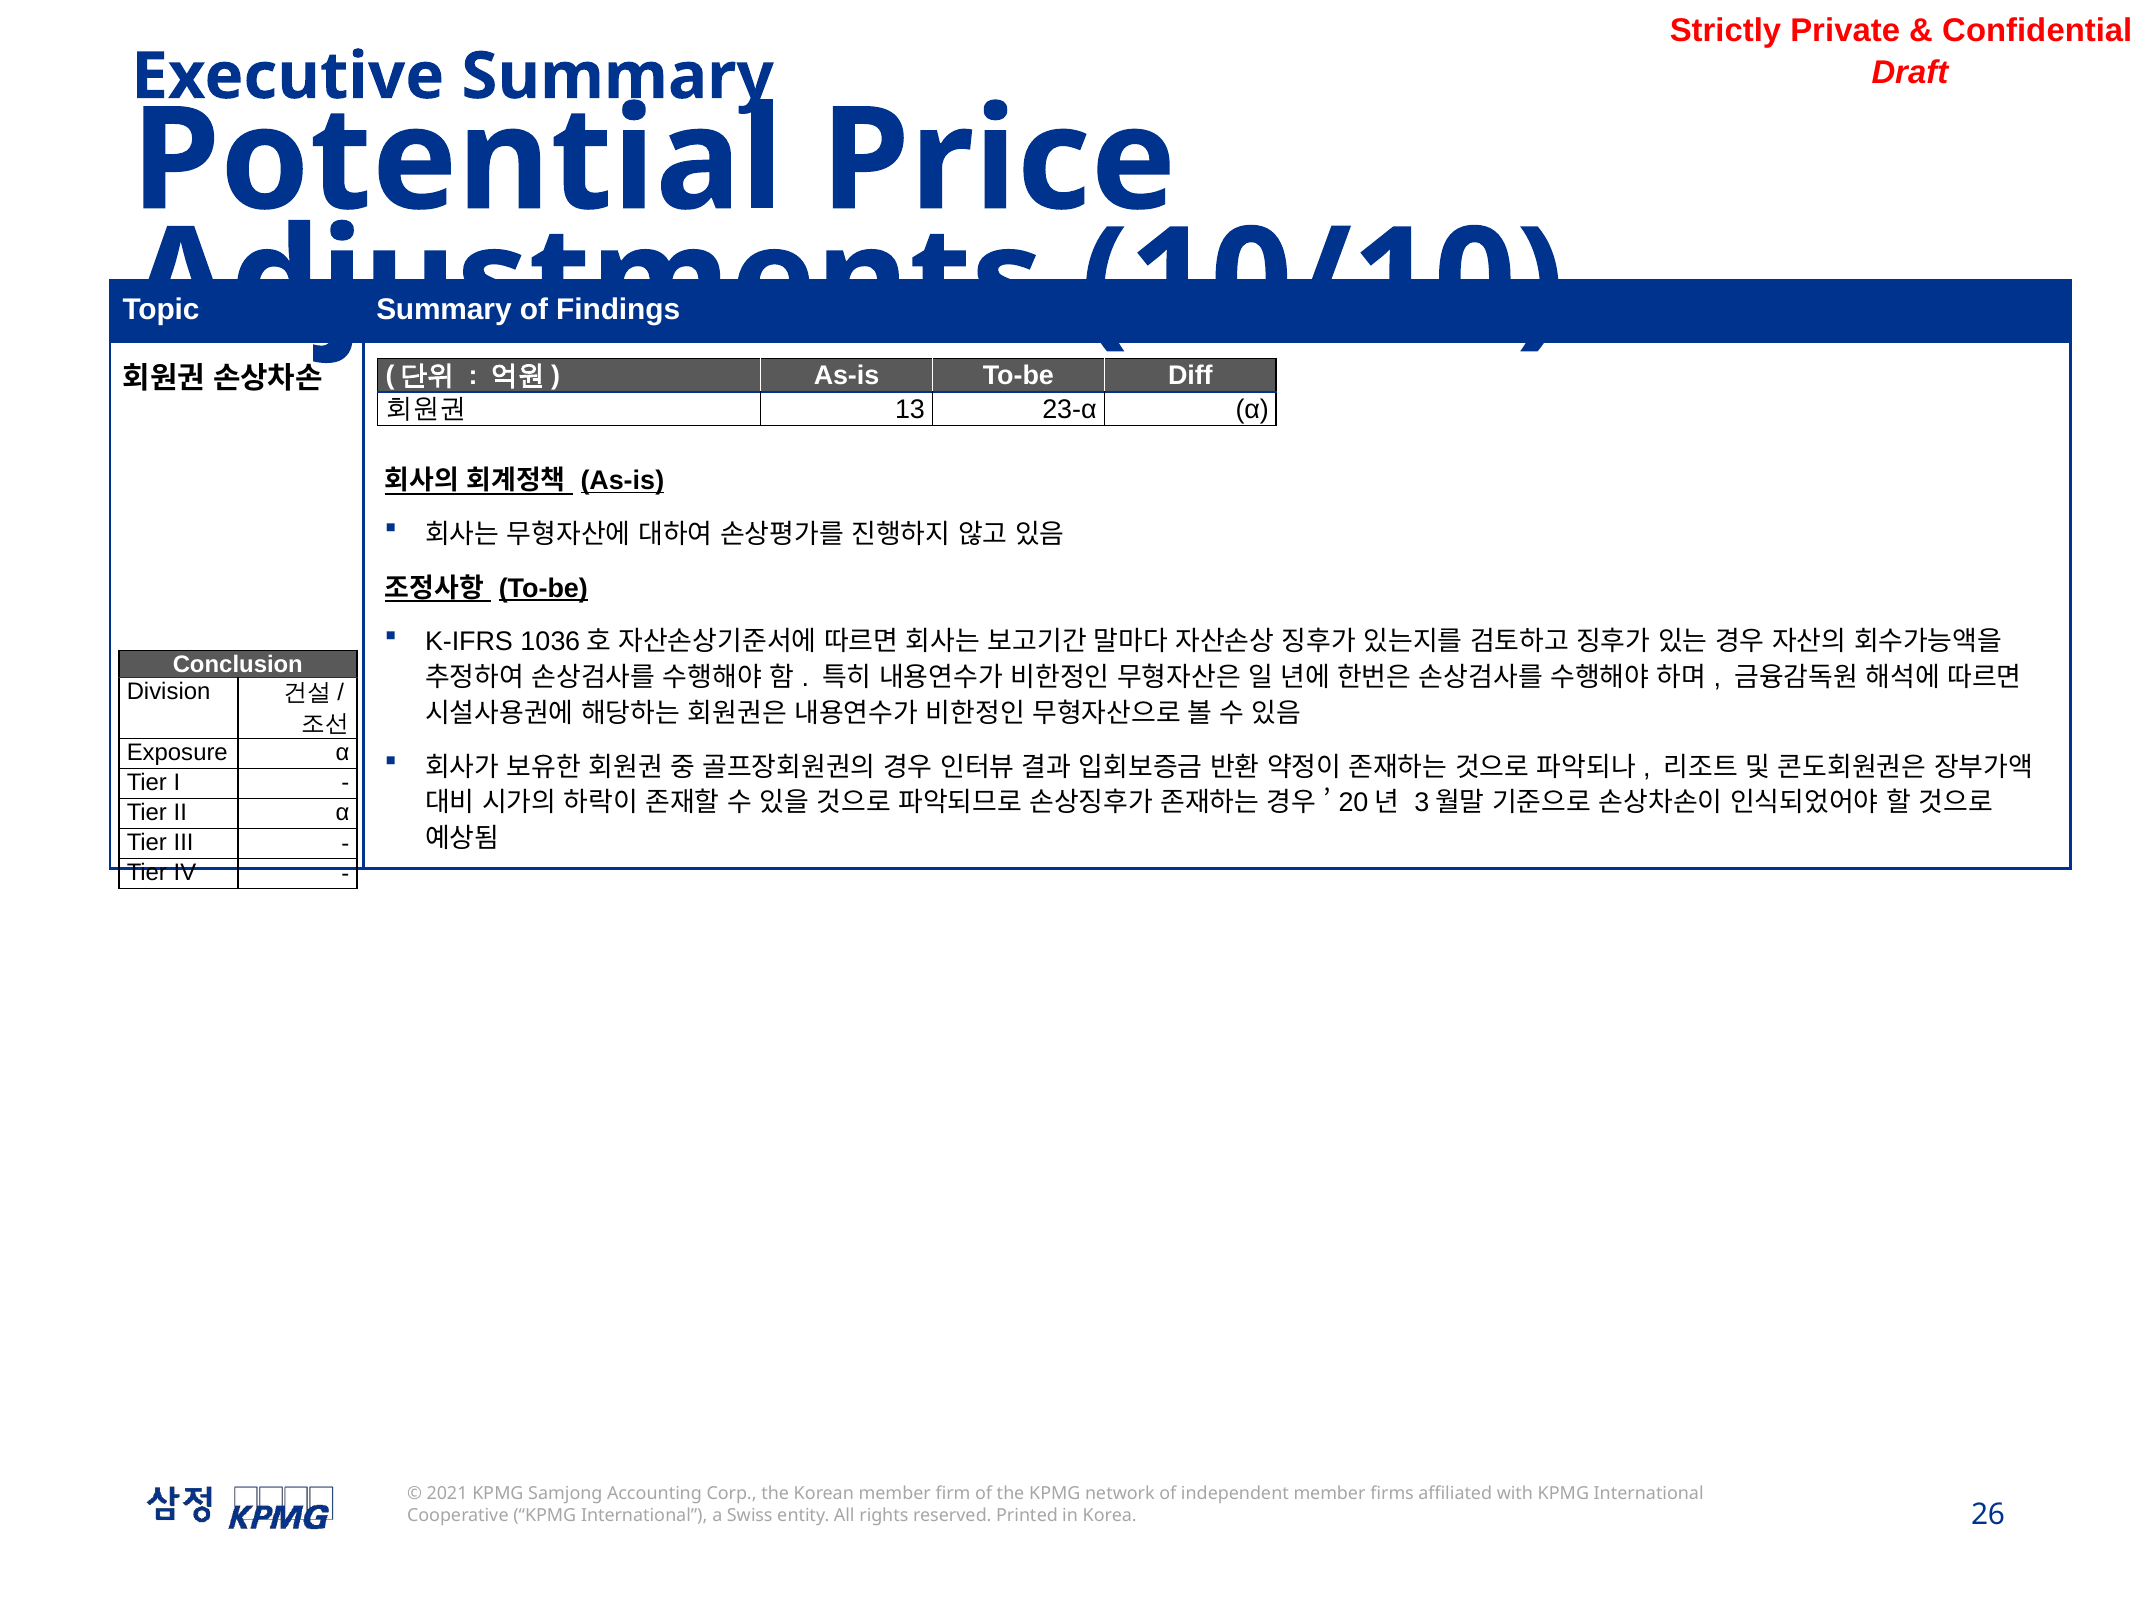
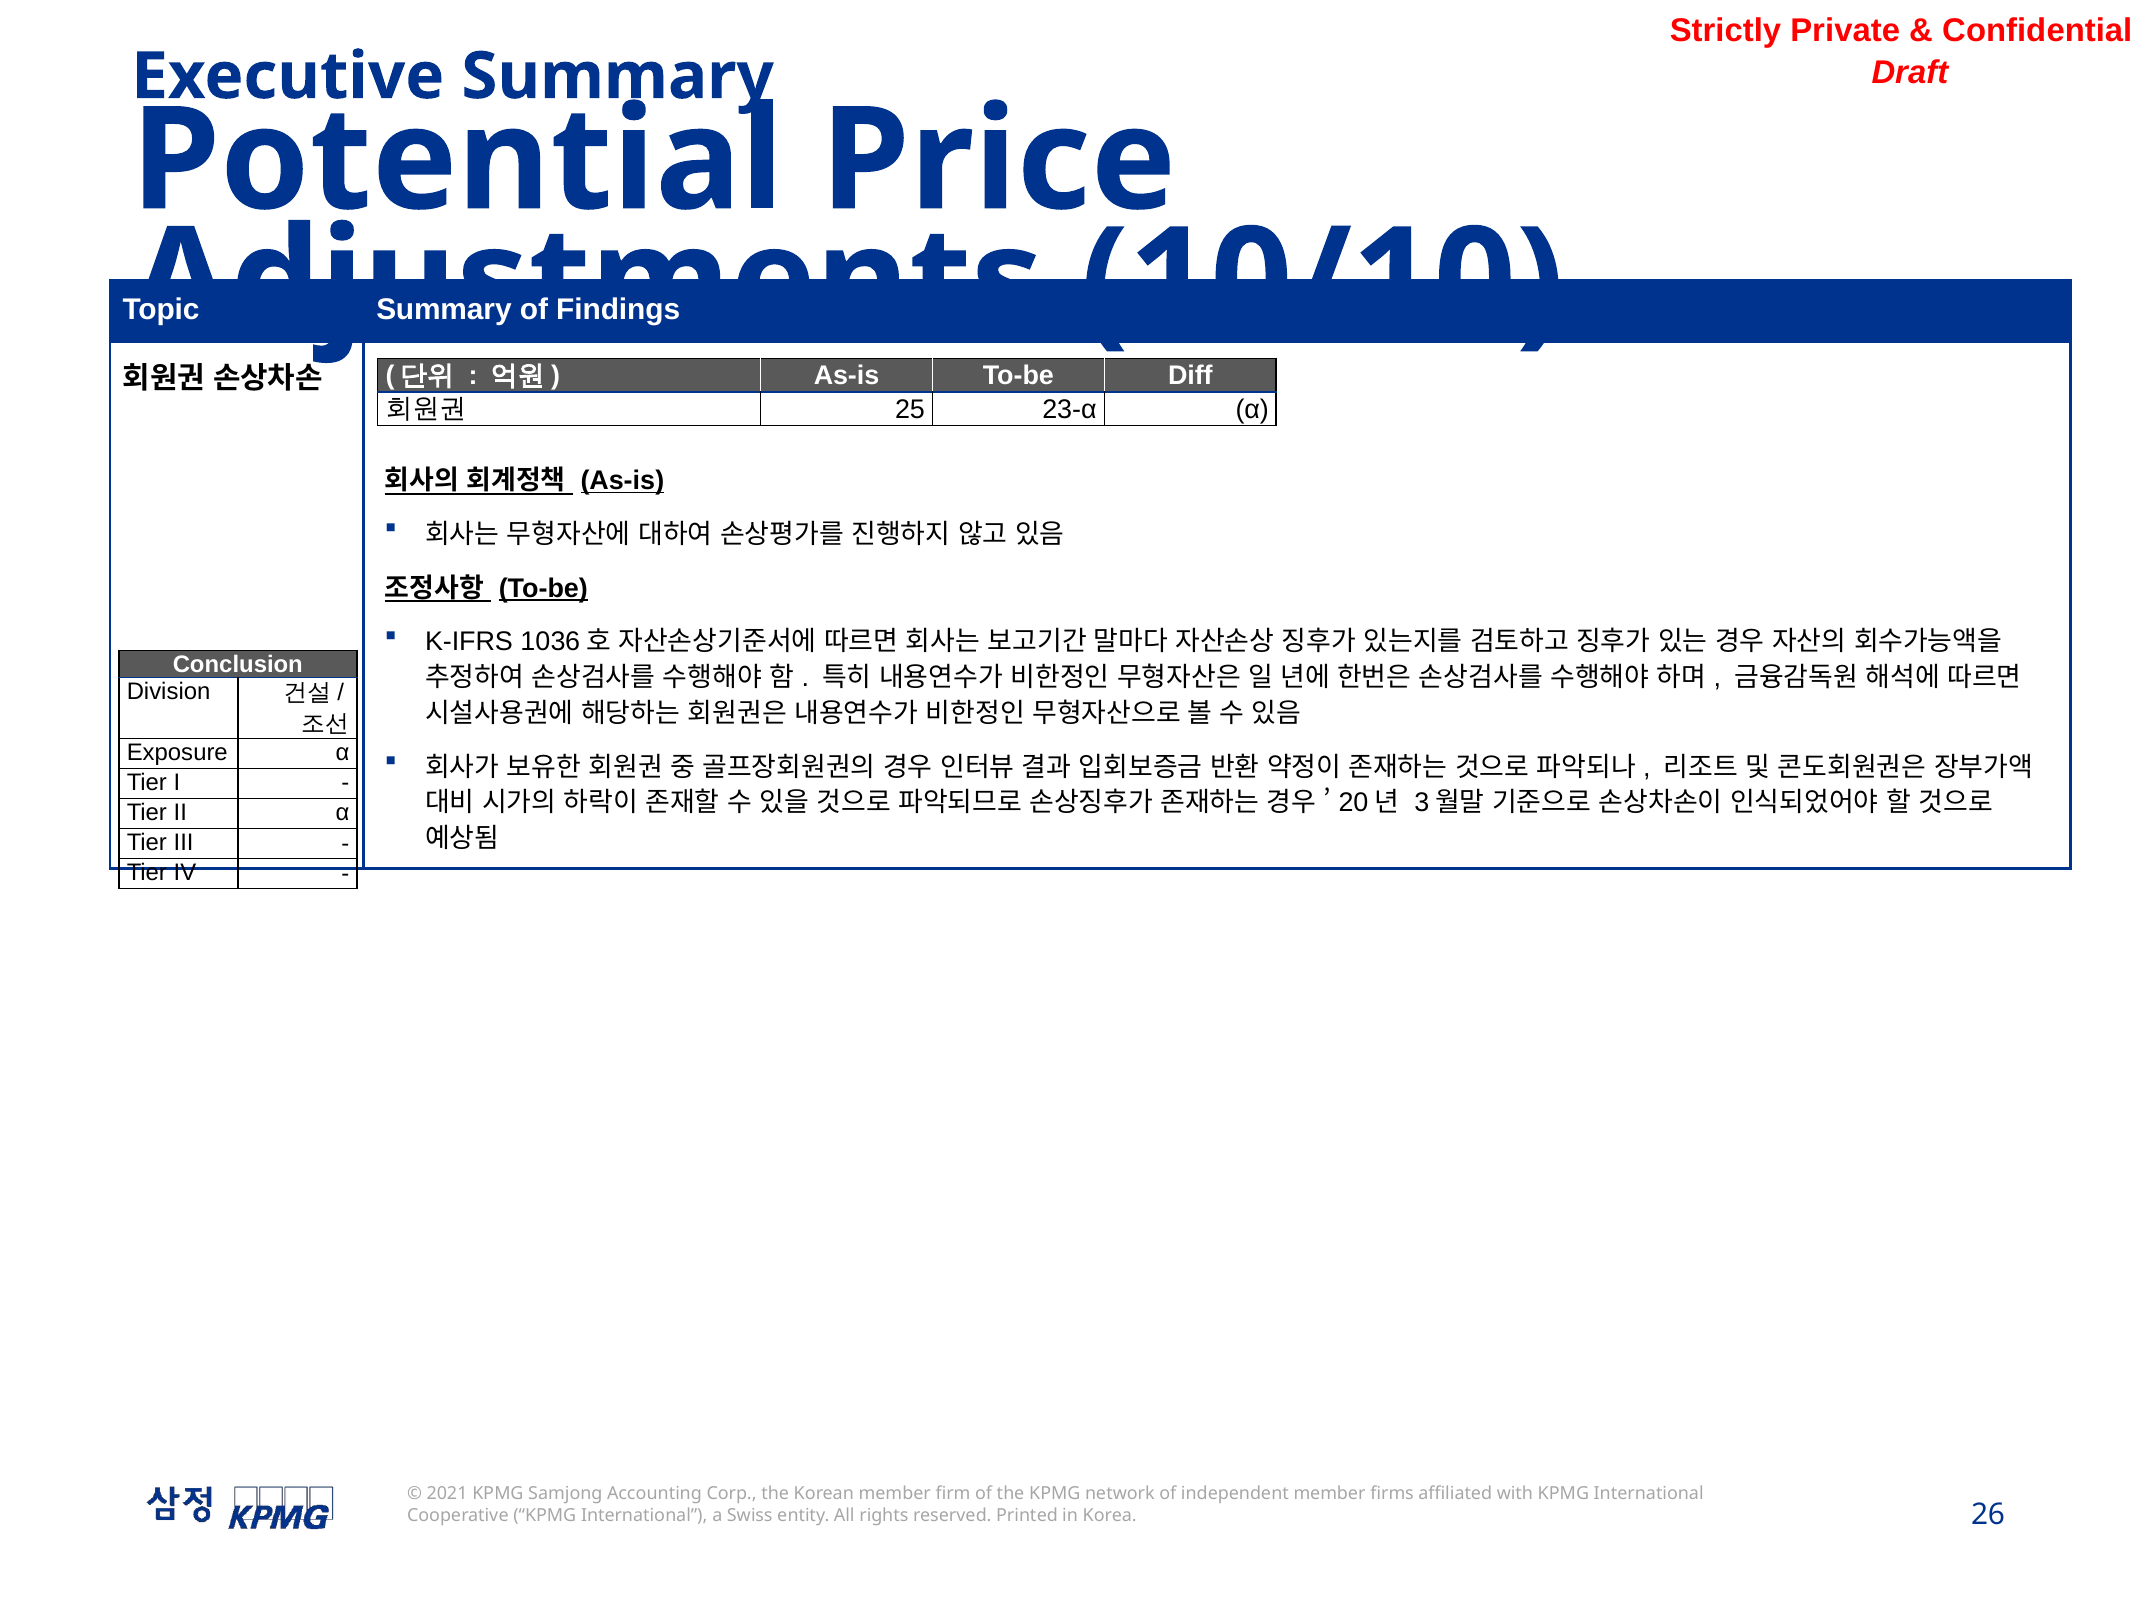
13: 13 -> 25 (910, 409)
